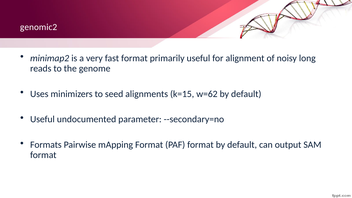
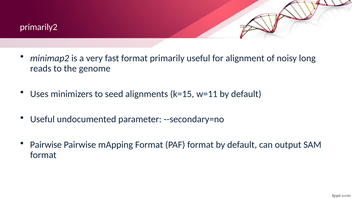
genomic2: genomic2 -> primarily2 (39, 27)
w=62: w=62 -> w=11 (207, 94)
Formats: Formats -> Pairwise (46, 145)
